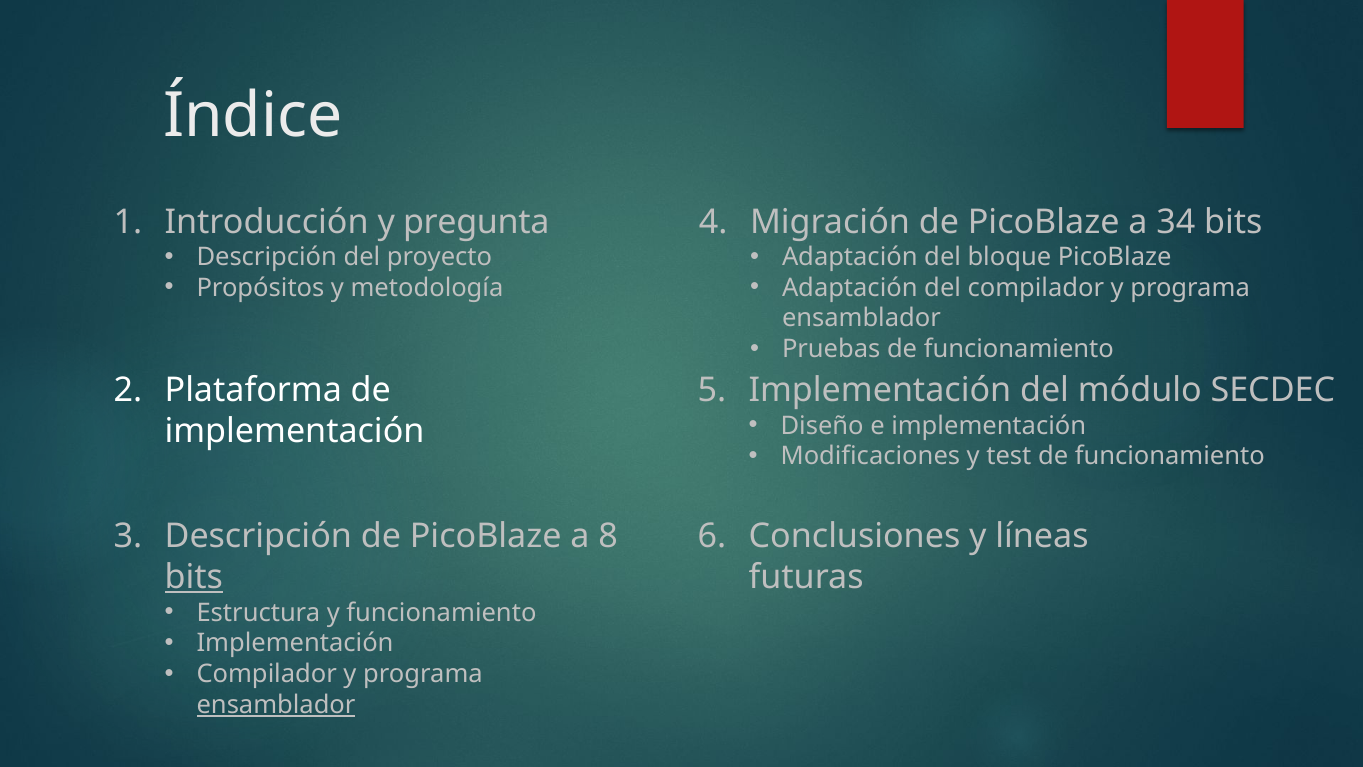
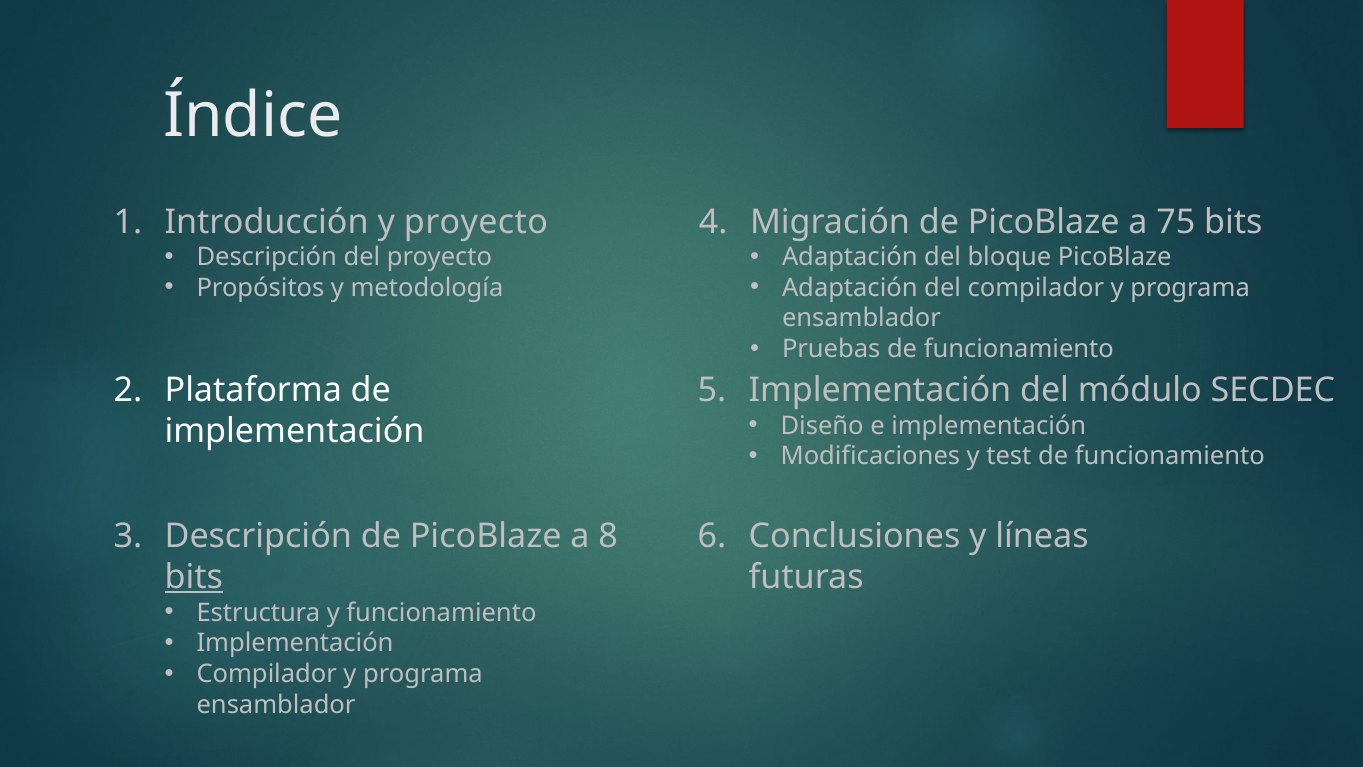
y pregunta: pregunta -> proyecto (476, 222)
34: 34 -> 75 (1176, 222)
ensamblador underline: present -> none (276, 704)
